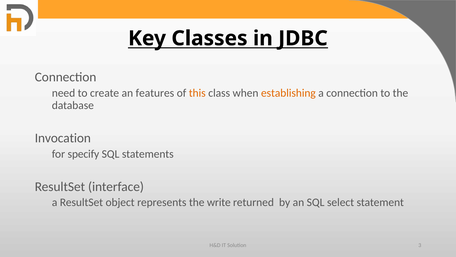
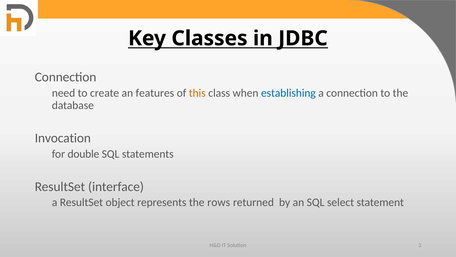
establishing colour: orange -> blue (288, 93)
specify: specify -> double (83, 154)
write: write -> rows (219, 202)
